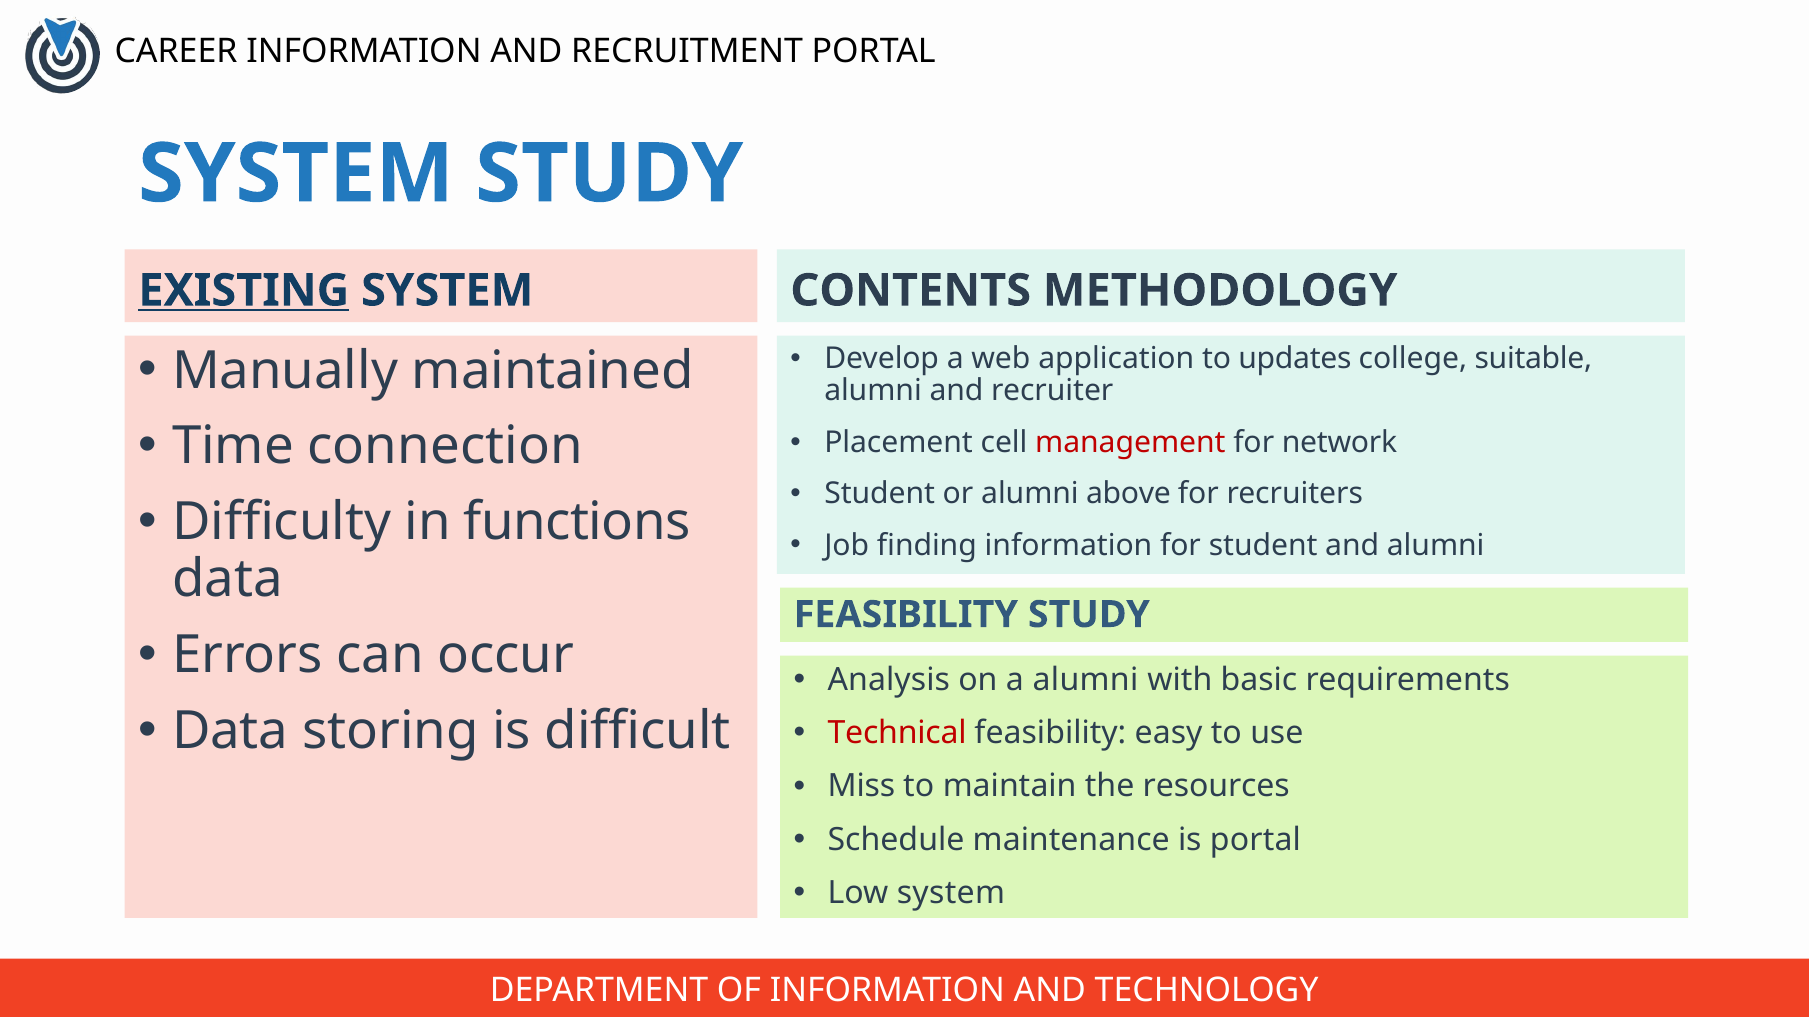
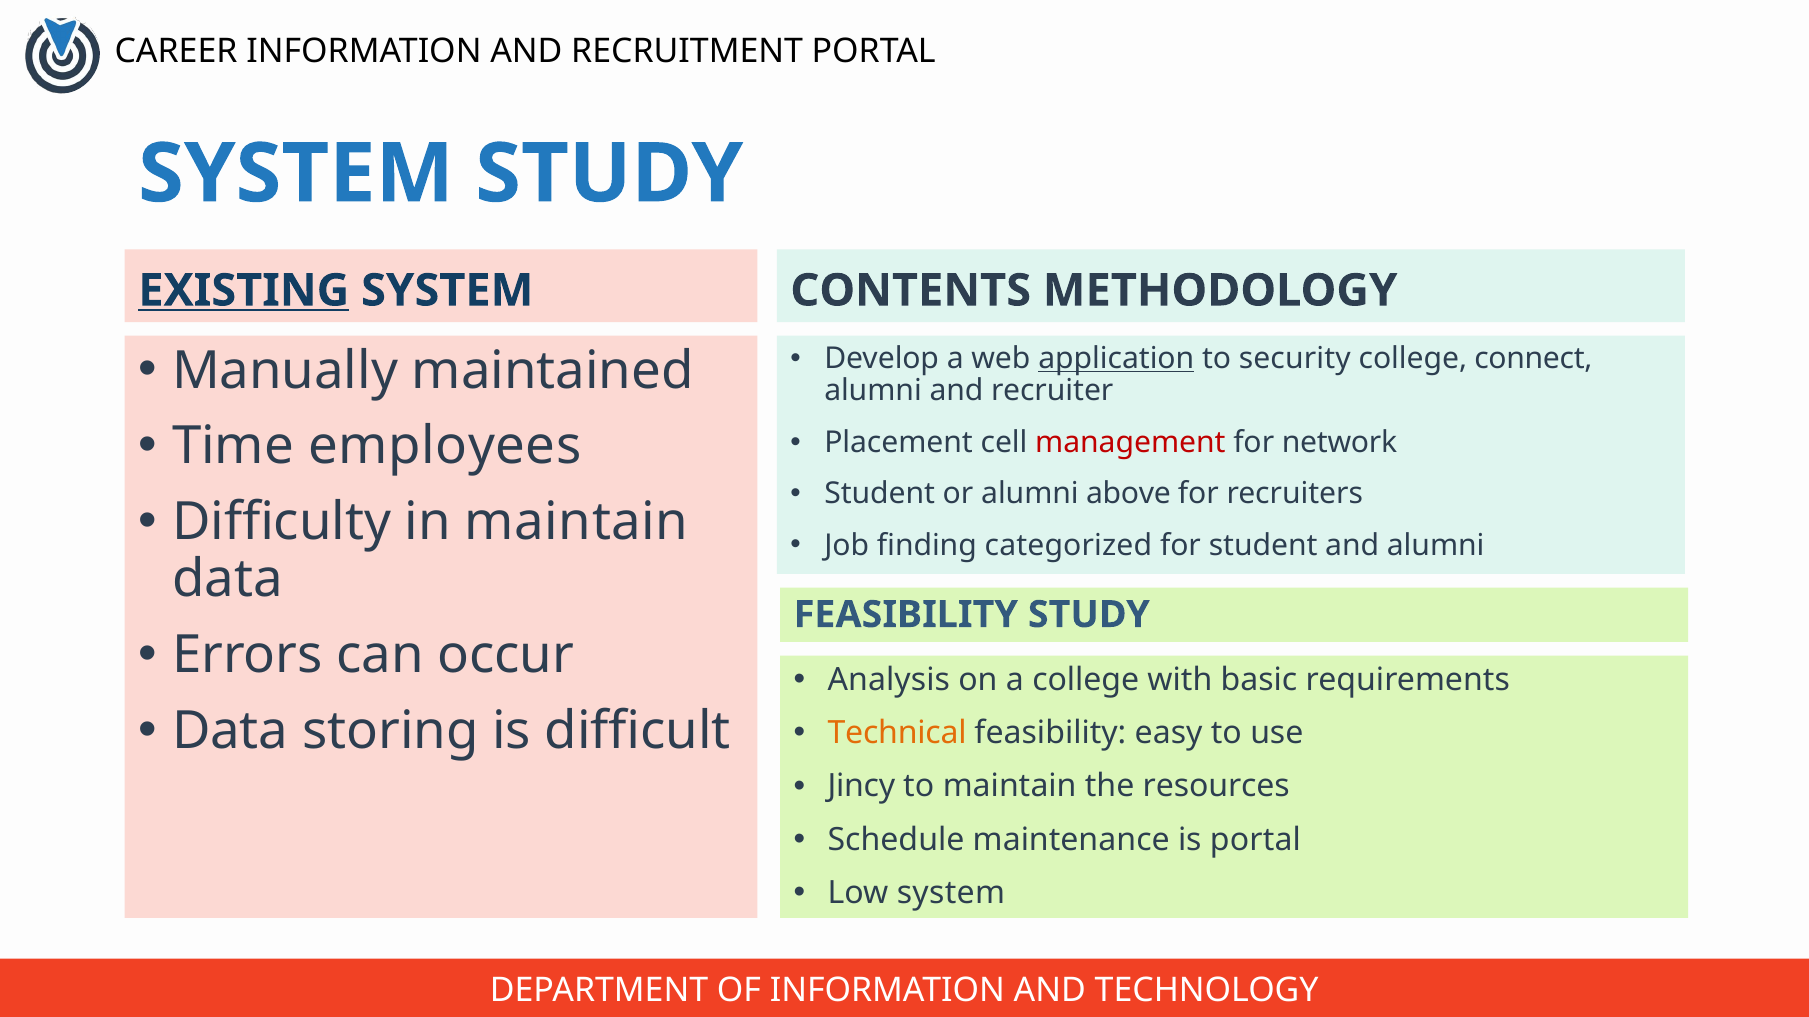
application underline: none -> present (1116, 359)
updates: updates -> security (1295, 359)
suitable: suitable -> connect (1533, 359)
connection: connection -> employees (445, 447)
in functions: functions -> maintain (577, 523)
finding information: information -> categorized (1068, 545)
a alumni: alumni -> college (1086, 680)
Technical colour: red -> orange (897, 733)
Miss: Miss -> Jincy (861, 787)
